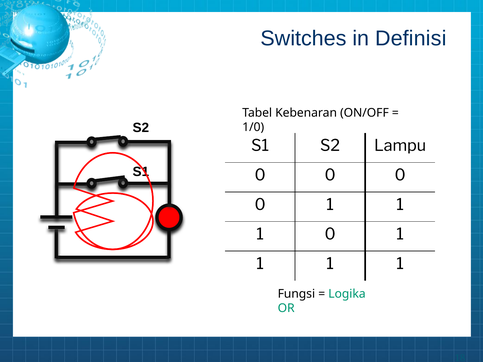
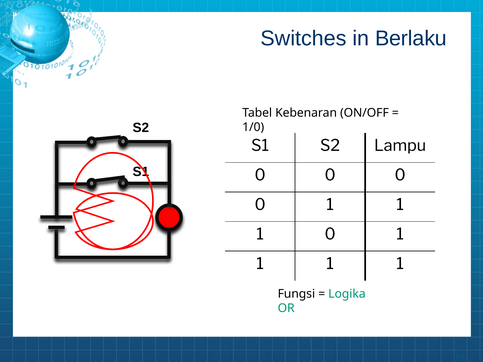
Definisi: Definisi -> Berlaku (411, 38)
